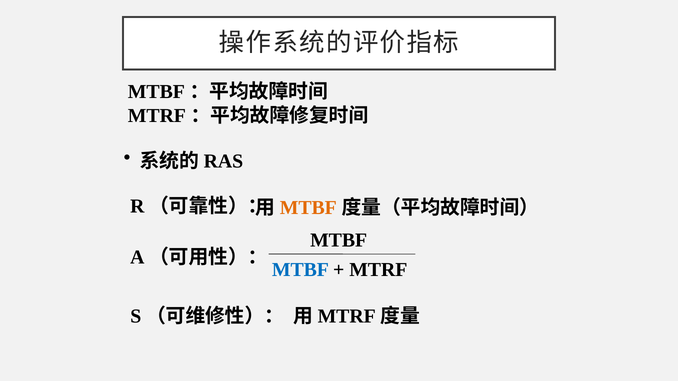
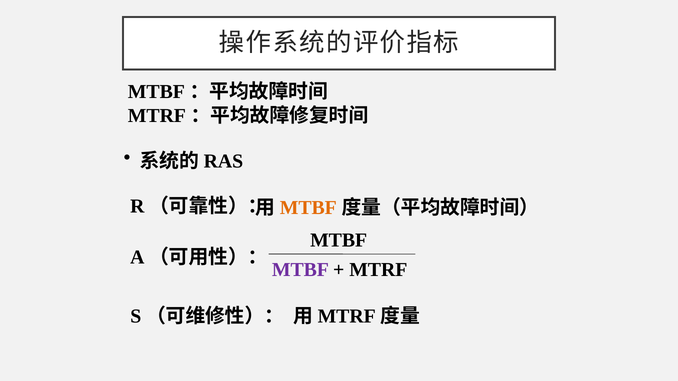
MTBF colour: blue -> purple (300, 270)
